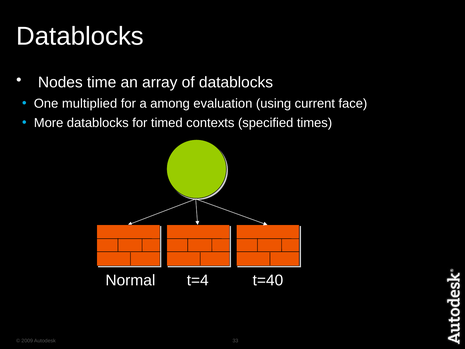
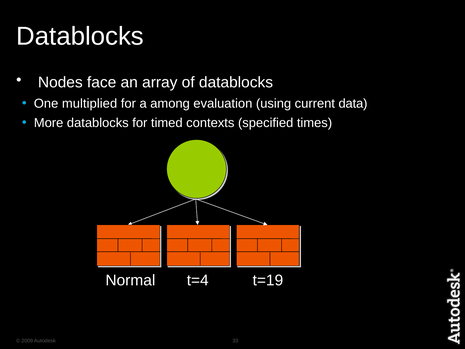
time: time -> face (102, 82)
face: face -> data (353, 104)
t=40: t=40 -> t=19 (268, 280)
